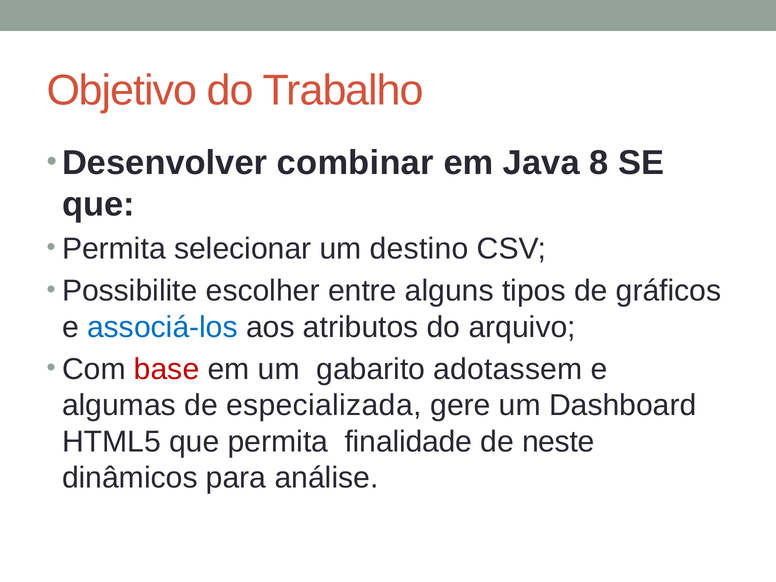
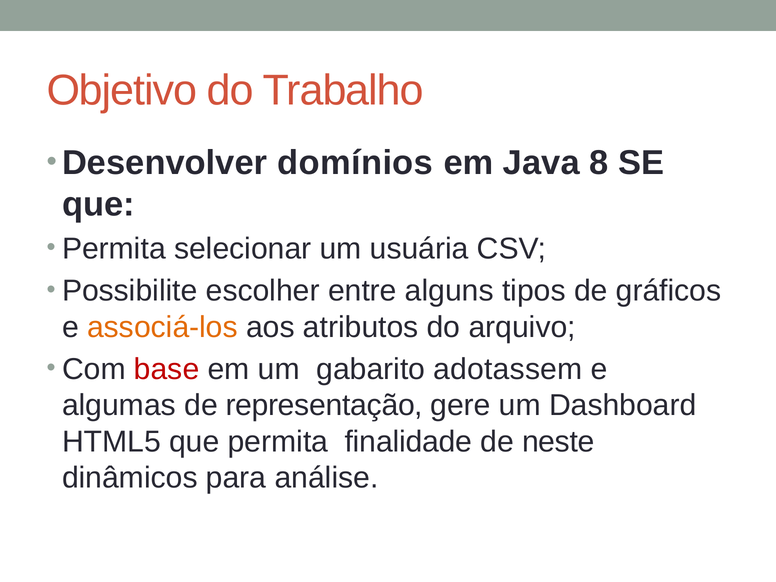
combinar: combinar -> domínios (355, 163)
destino: destino -> usuária (419, 249)
associá-los colour: blue -> orange (162, 327)
especializada: especializada -> representação (324, 405)
